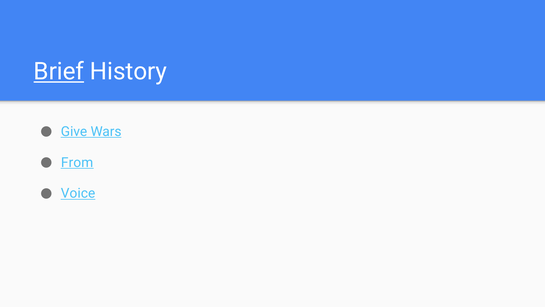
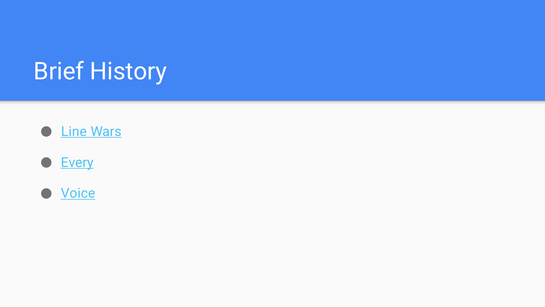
Brief underline: present -> none (59, 71)
Give: Give -> Line (74, 131)
From: From -> Every (77, 162)
